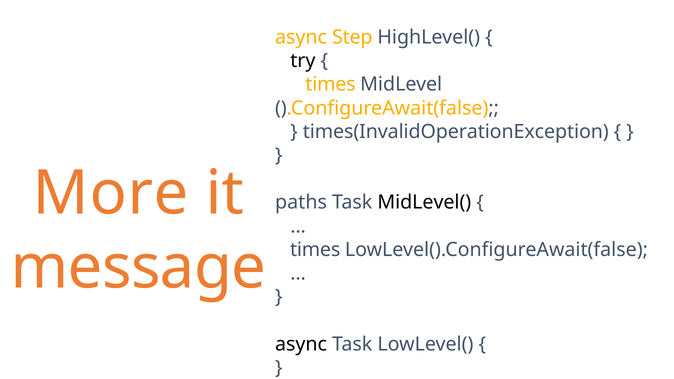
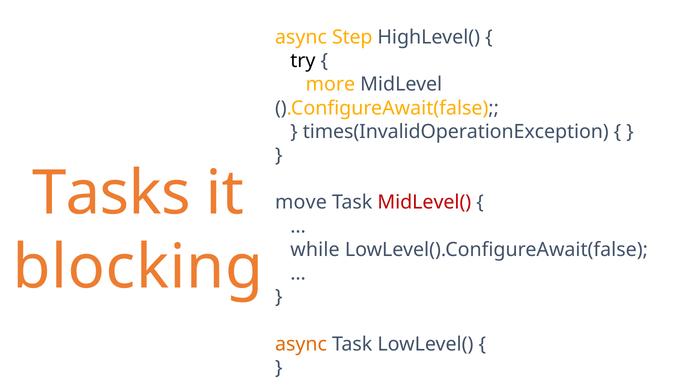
times: times -> more (330, 85)
More: More -> Tasks (111, 193)
paths: paths -> move (301, 203)
MidLevel( colour: black -> red (424, 203)
times: times -> while (315, 250)
message: message -> blocking (138, 268)
async colour: black -> orange (301, 344)
